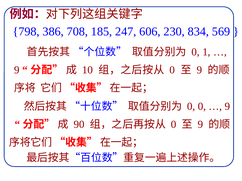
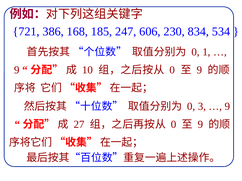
798: 798 -> 721 (26, 32)
708: 708 -> 168 (77, 32)
569: 569 -> 534 (221, 32)
0 0: 0 -> 3 (202, 107)
90: 90 -> 27 (79, 125)
